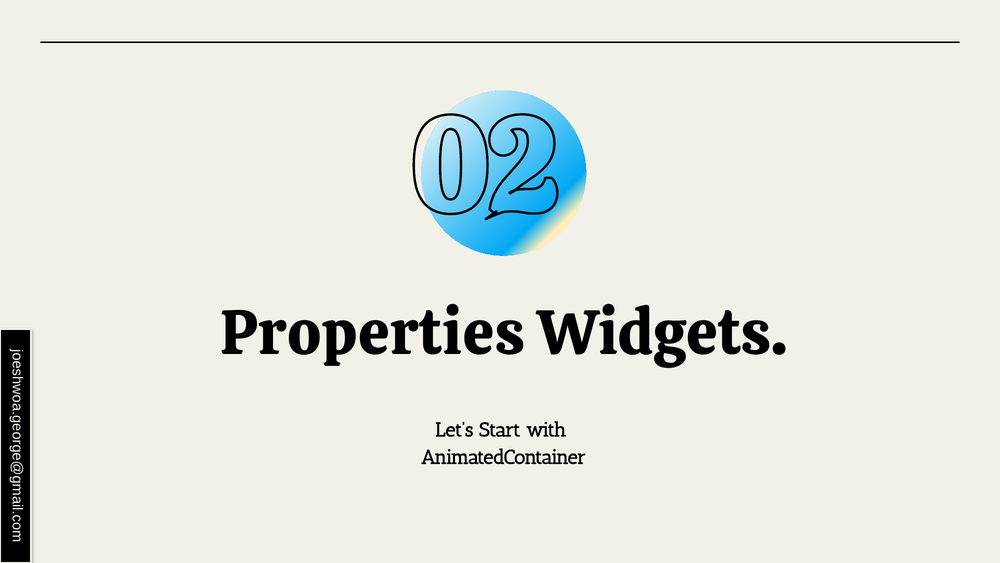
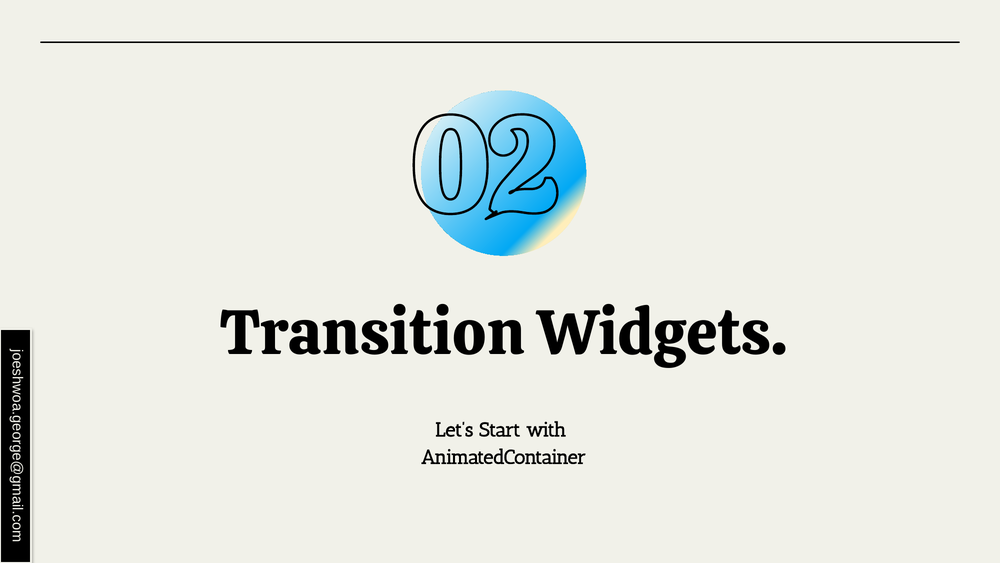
Properties: Properties -> Transition (373, 333)
